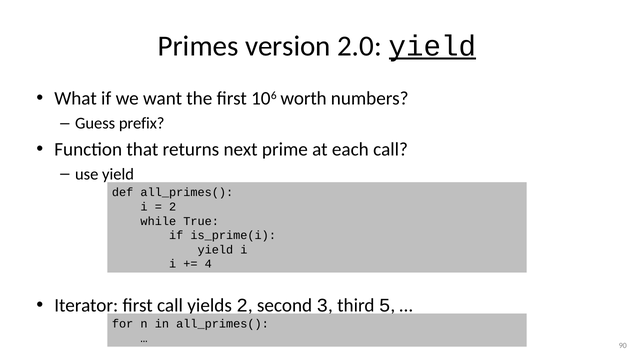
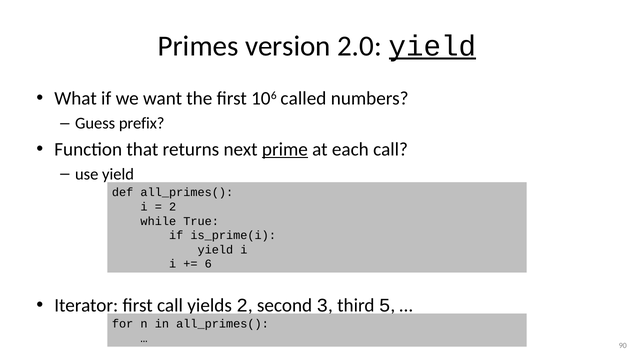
worth: worth -> called (303, 98)
prime underline: none -> present (285, 149)
4: 4 -> 6 (208, 264)
